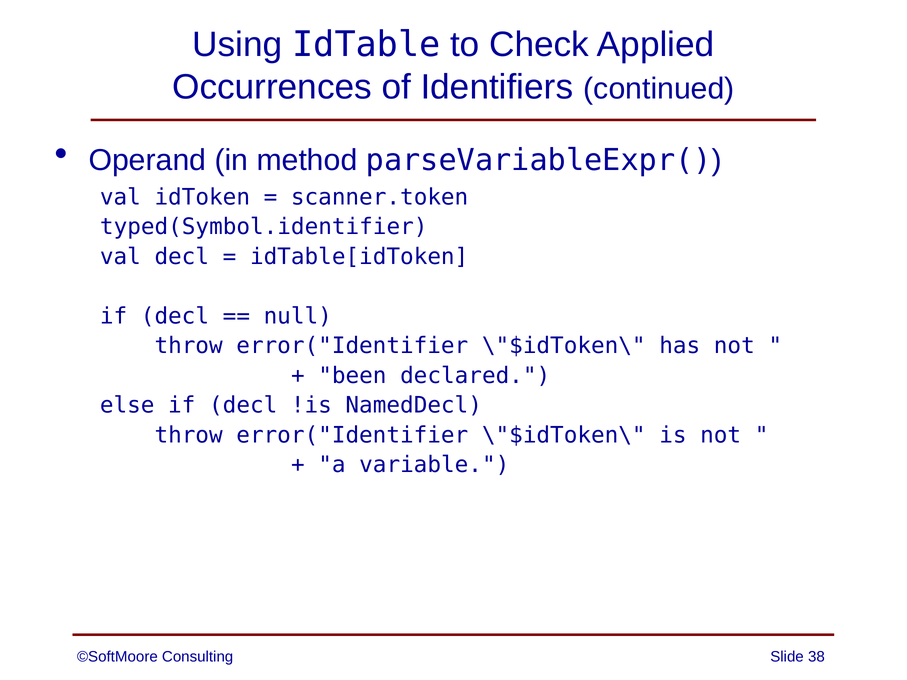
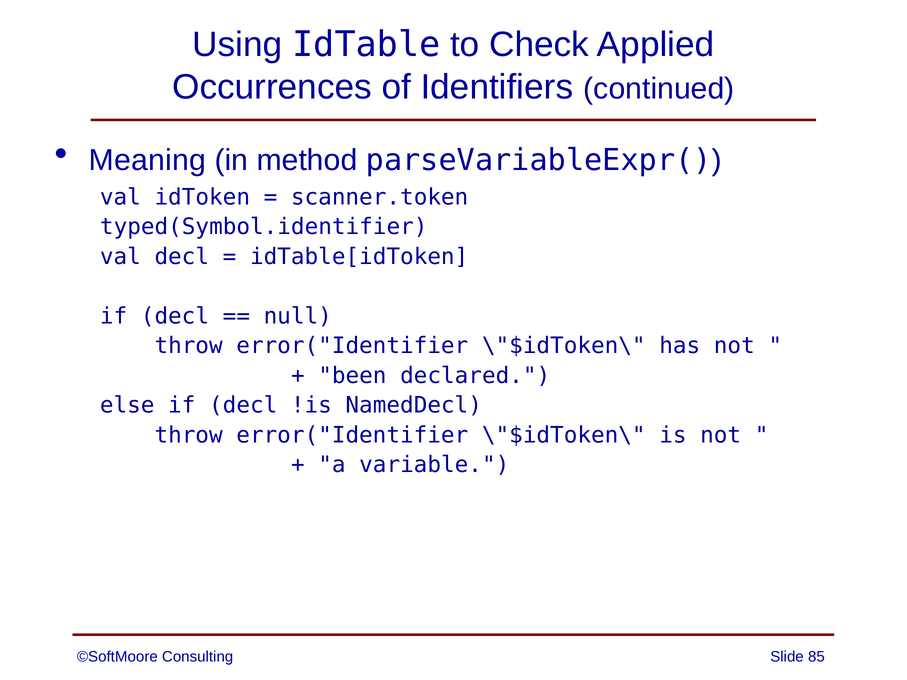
Operand: Operand -> Meaning (147, 160)
38: 38 -> 85 (816, 657)
